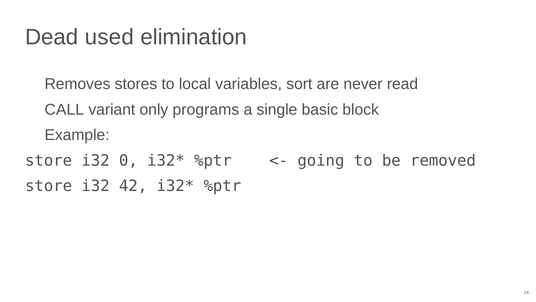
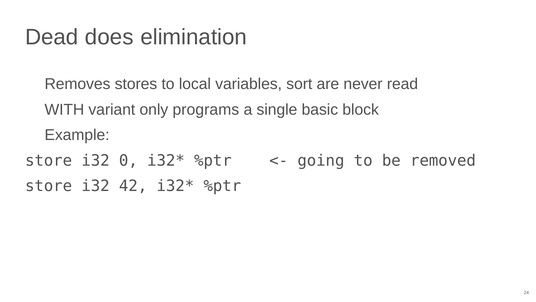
used: used -> does (109, 37)
CALL: CALL -> WITH (64, 109)
